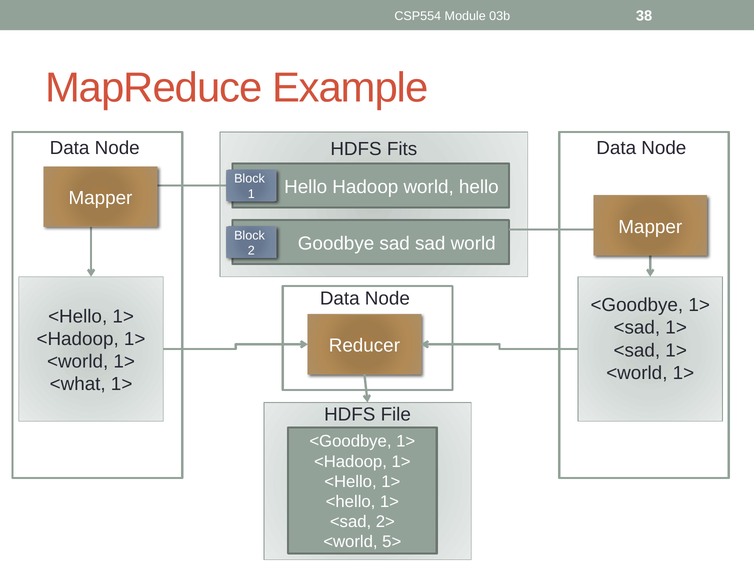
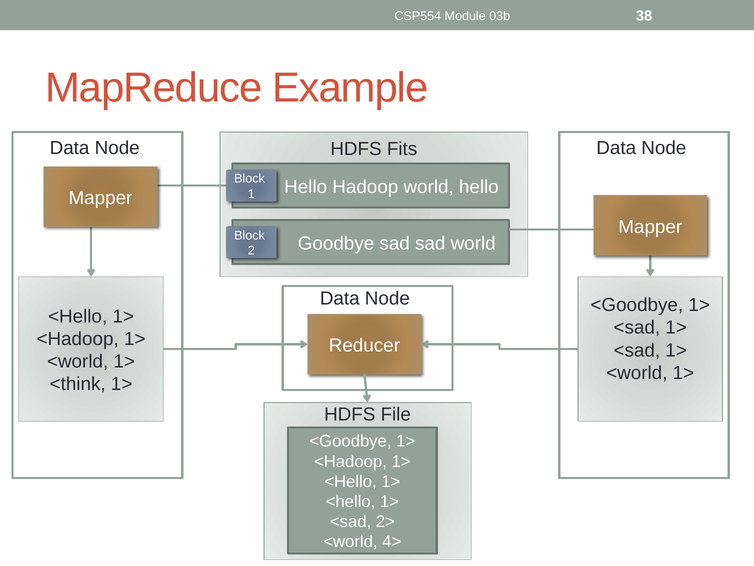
<what: <what -> <think (78, 384)
5>: 5> -> 4> (392, 541)
